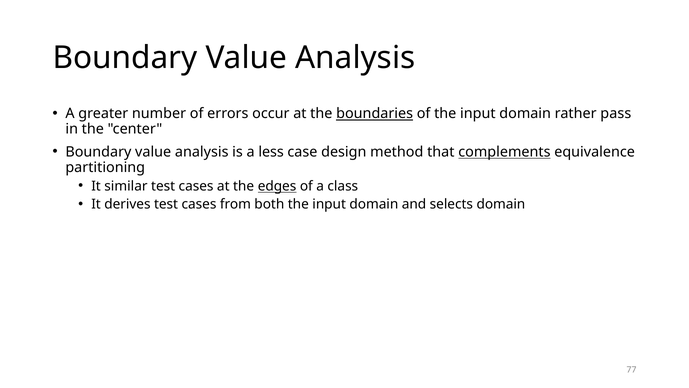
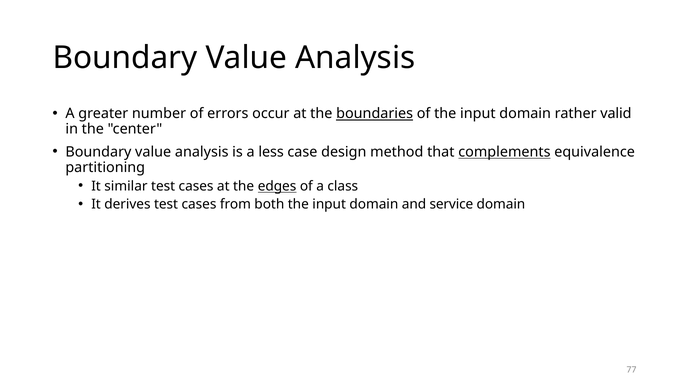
pass: pass -> valid (616, 113)
selects: selects -> service (451, 204)
